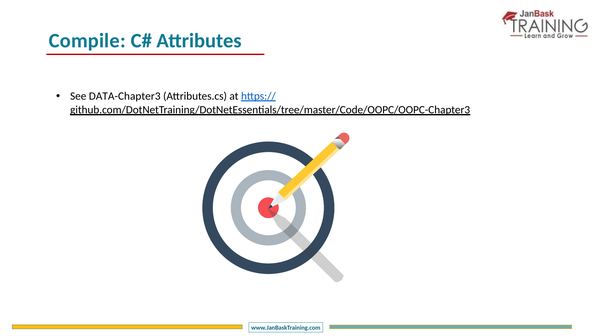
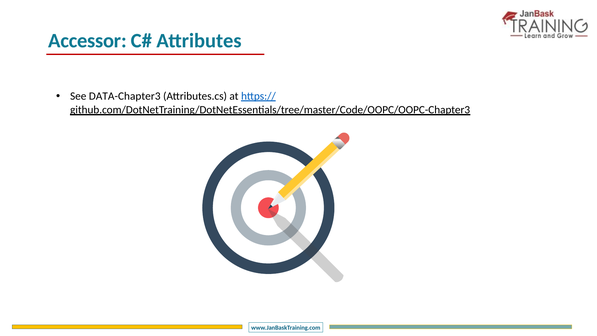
Compile: Compile -> Accessor (87, 41)
